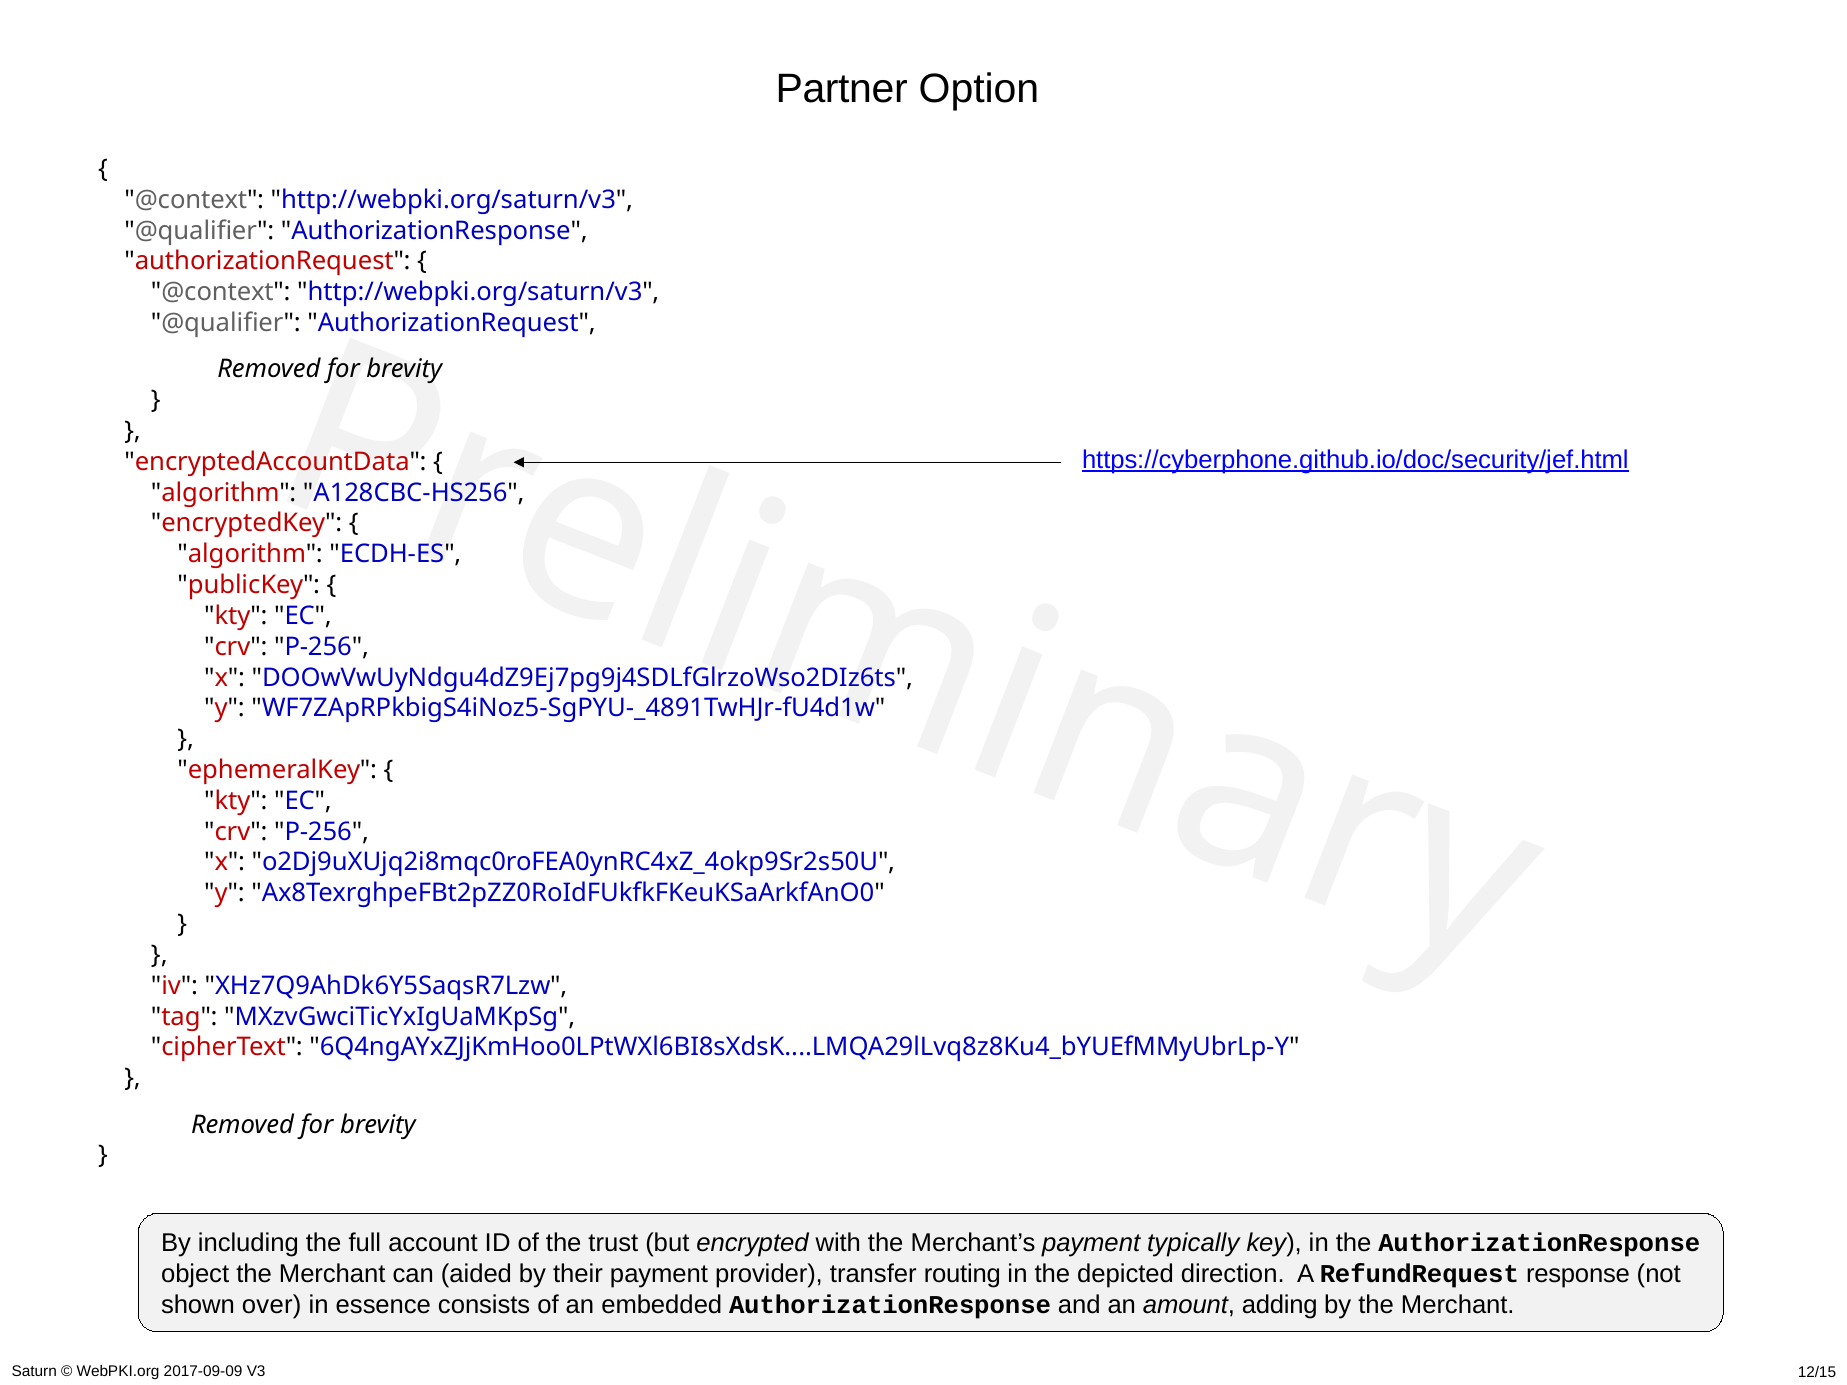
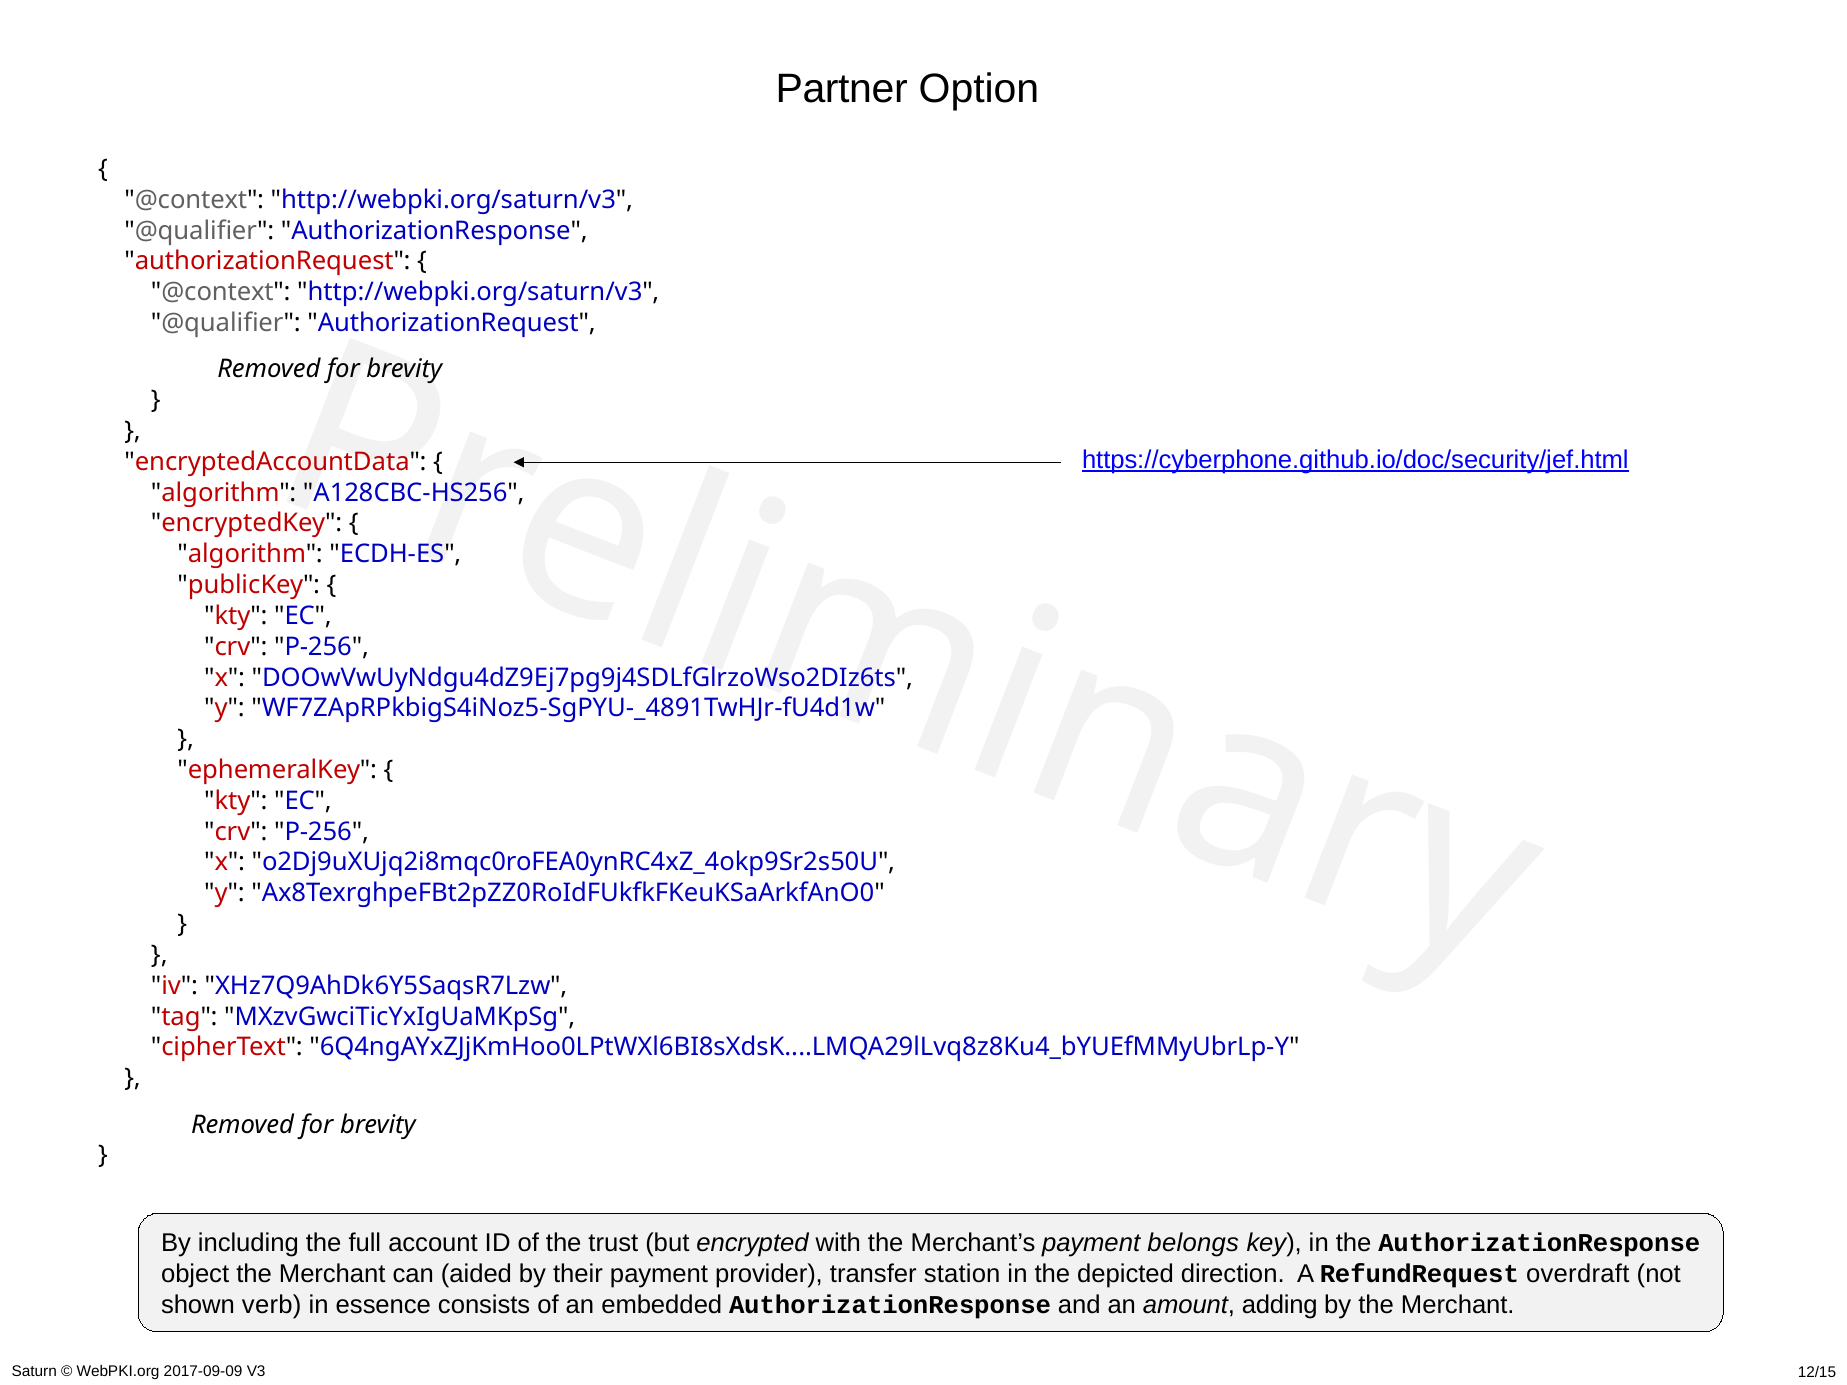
typically: typically -> belongs (1193, 1244)
routing: routing -> station (962, 1275)
response: response -> overdraft (1578, 1275)
over: over -> verb (272, 1305)
